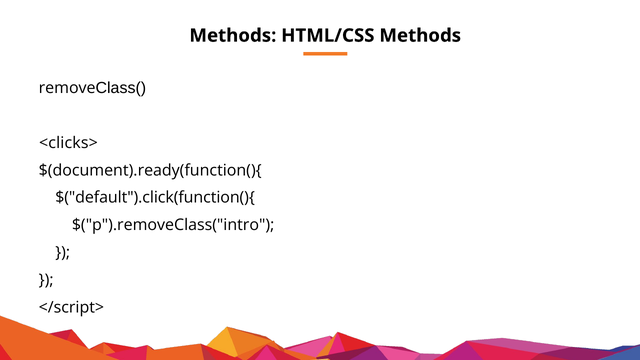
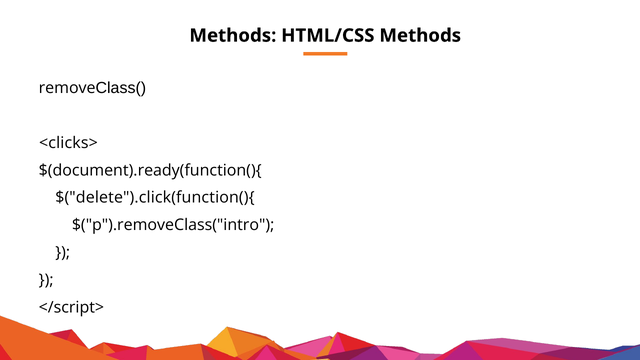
$("default").click(function(){: $("default").click(function(){ -> $("delete").click(function(){ (155, 198)
